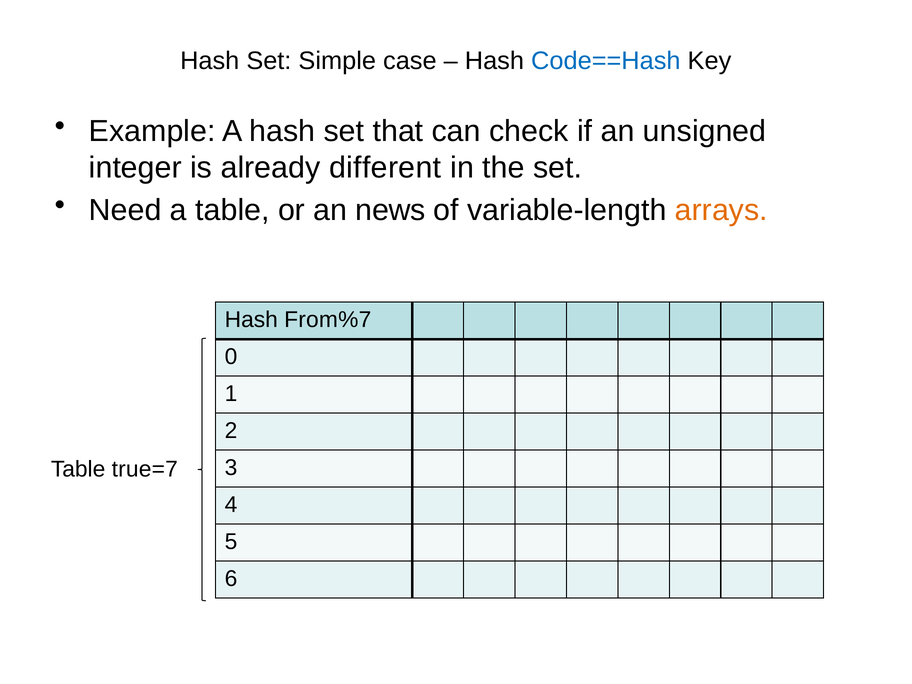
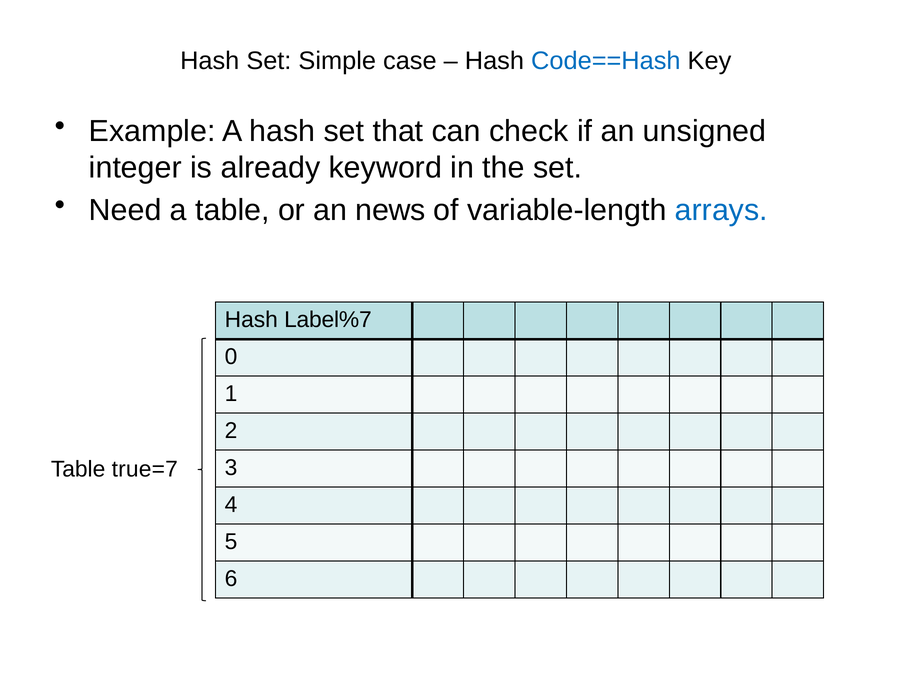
different: different -> keyword (385, 168)
arrays colour: orange -> blue (721, 210)
From%7: From%7 -> Label%7 (328, 320)
